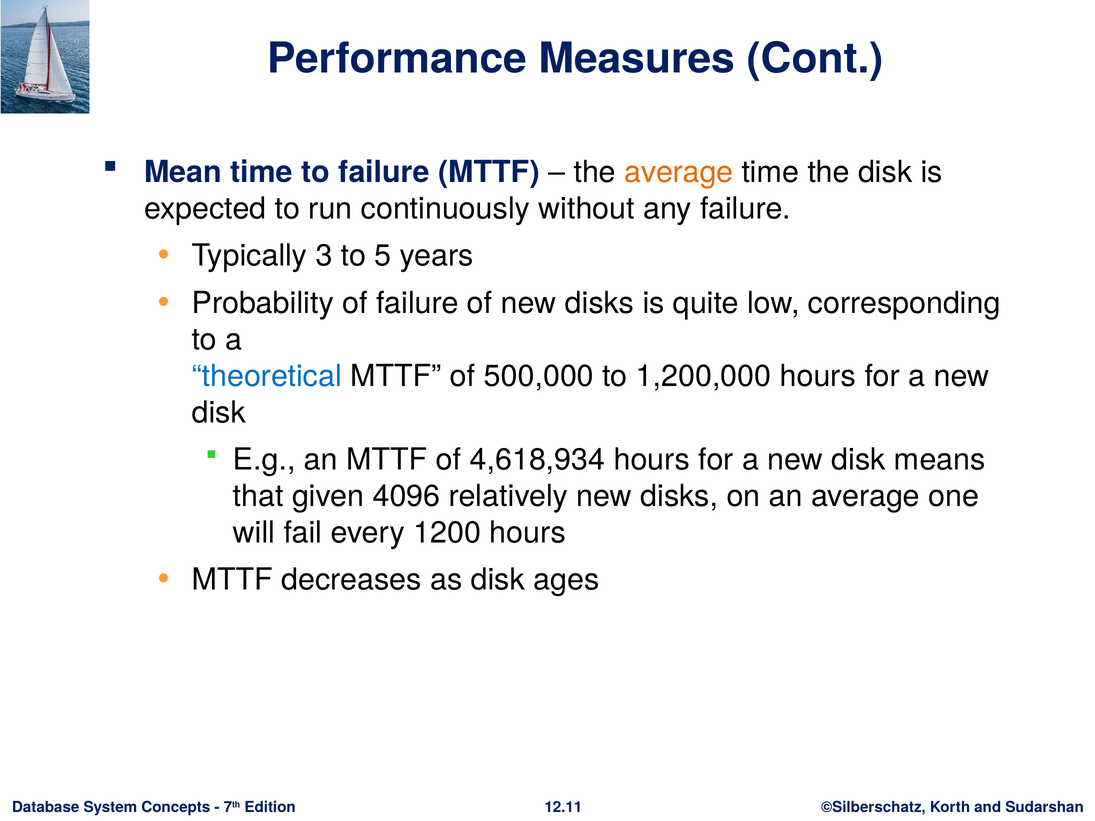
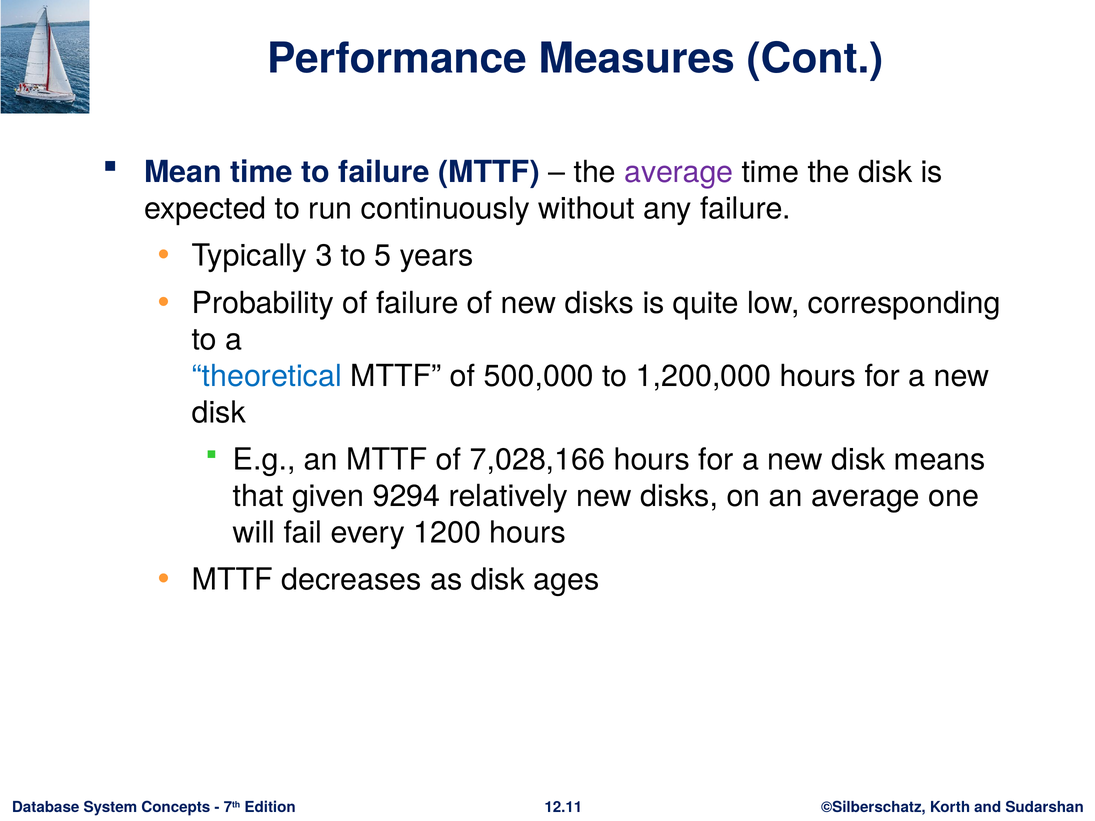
average colour: orange -> purple (679, 172)
4,618,934: 4,618,934 -> 7,028,166 (537, 460)
4096: 4096 -> 9294 (406, 496)
